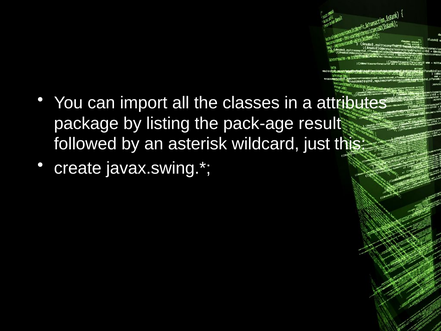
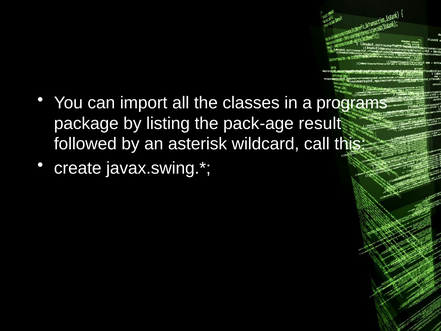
attributes: attributes -> programs (352, 103)
just: just -> call (317, 144)
